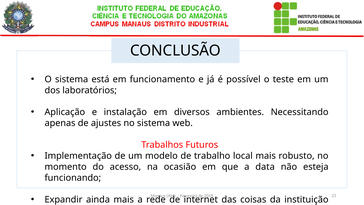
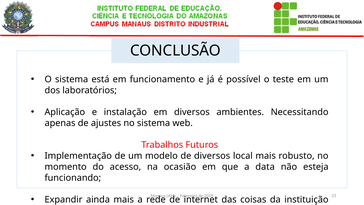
de trabalho: trabalho -> diversos (212, 156)
